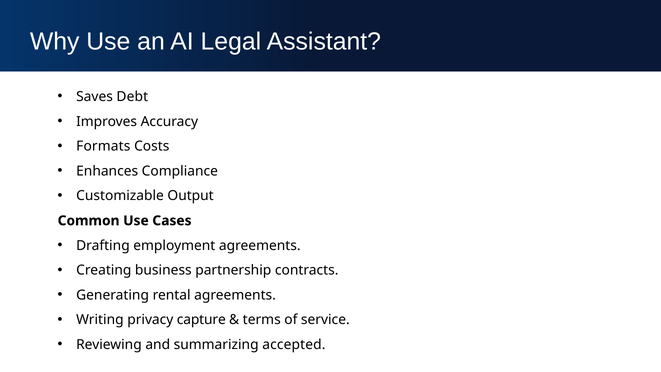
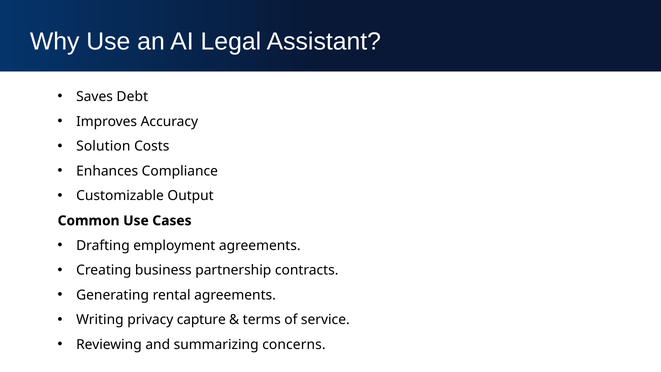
Formats: Formats -> Solution (103, 146)
accepted: accepted -> concerns (294, 345)
